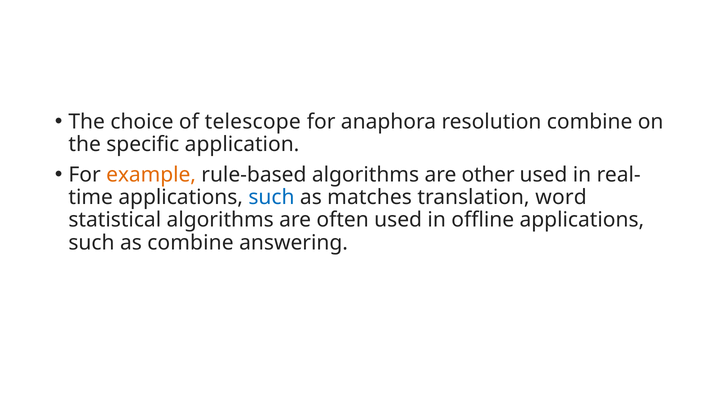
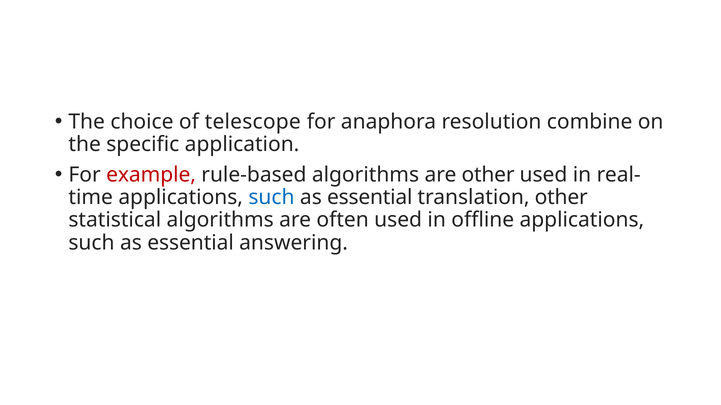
example colour: orange -> red (151, 175)
matches: matches -> essential (370, 198)
translation word: word -> other (561, 198)
combine: combine -> essential (191, 243)
